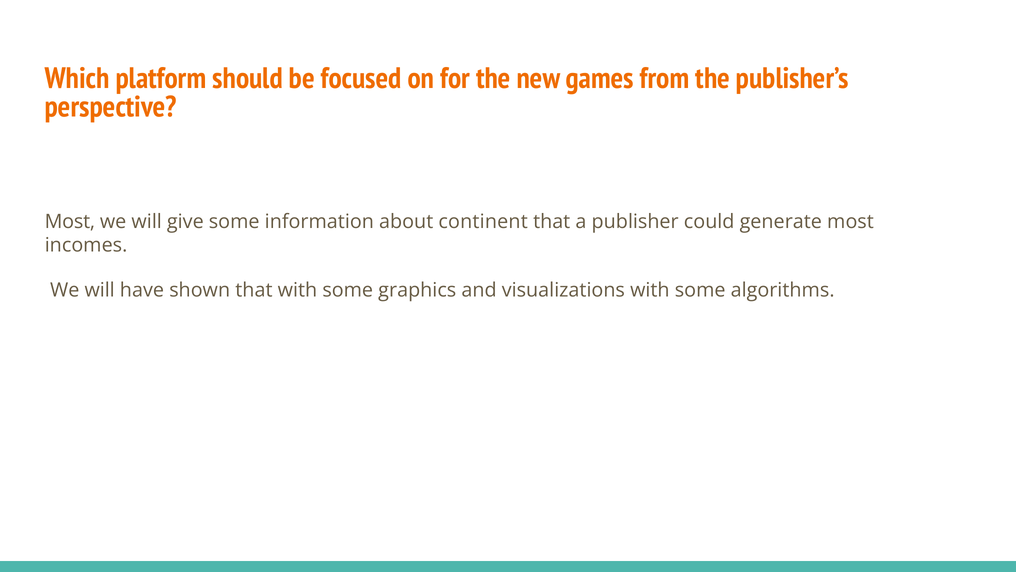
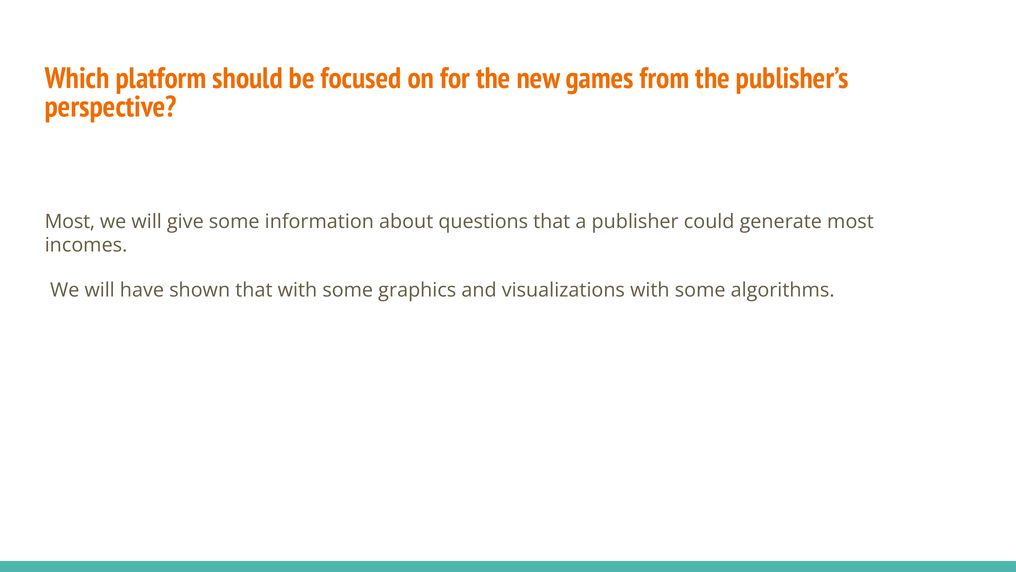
continent: continent -> questions (483, 222)
